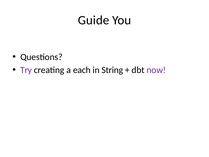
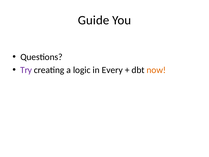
each: each -> logic (82, 70)
String: String -> Every (112, 70)
now colour: purple -> orange (156, 70)
